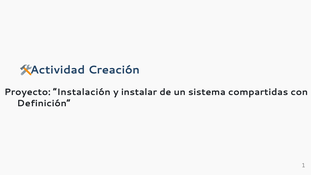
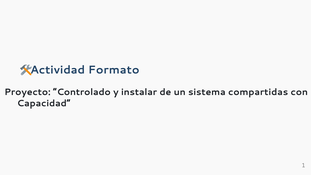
Creación: Creación -> Formato (114, 70)
Instalación: Instalación -> Controlado (82, 92)
Definición: Definición -> Capacidad (44, 103)
